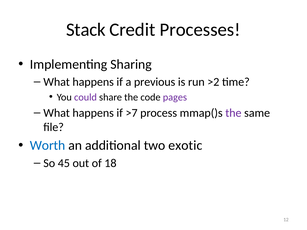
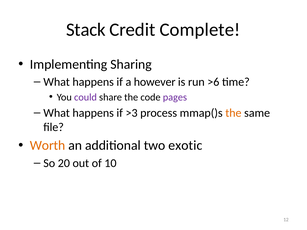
Processes: Processes -> Complete (200, 30)
previous: previous -> however (155, 82)
>2: >2 -> >6 (213, 82)
>7: >7 -> >3 (132, 113)
the colour: purple -> orange (233, 113)
Worth colour: blue -> orange (48, 146)
45: 45 -> 20 (64, 163)
18: 18 -> 10 (110, 163)
